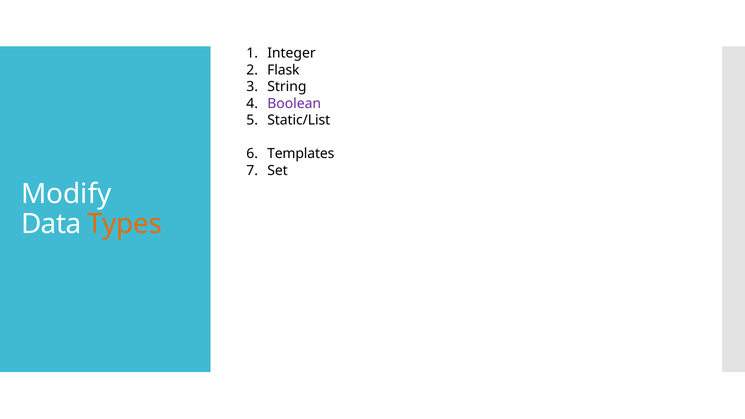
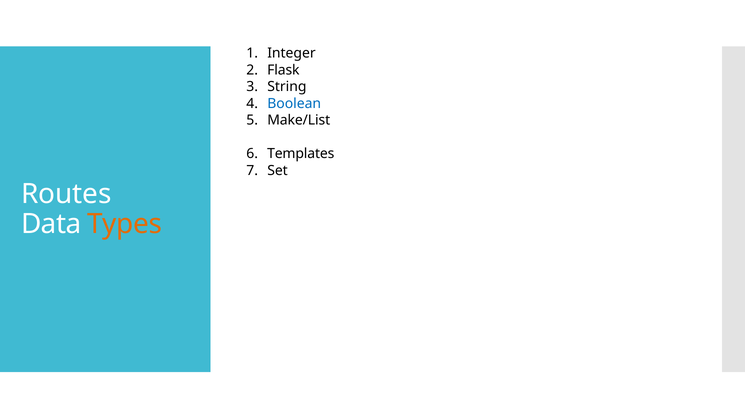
Boolean colour: purple -> blue (294, 104)
Static/List: Static/List -> Make/List (299, 120)
Modify: Modify -> Routes (66, 194)
